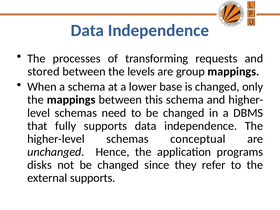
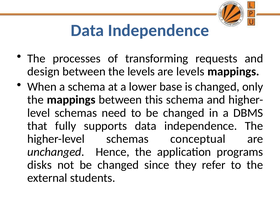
stored: stored -> design (44, 72)
are group: group -> levels (190, 72)
external supports: supports -> students (93, 178)
